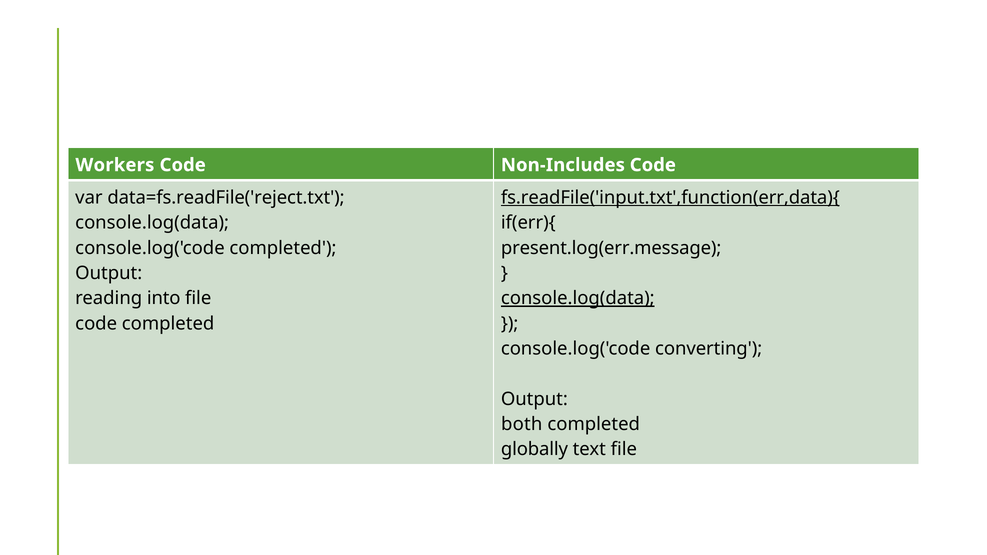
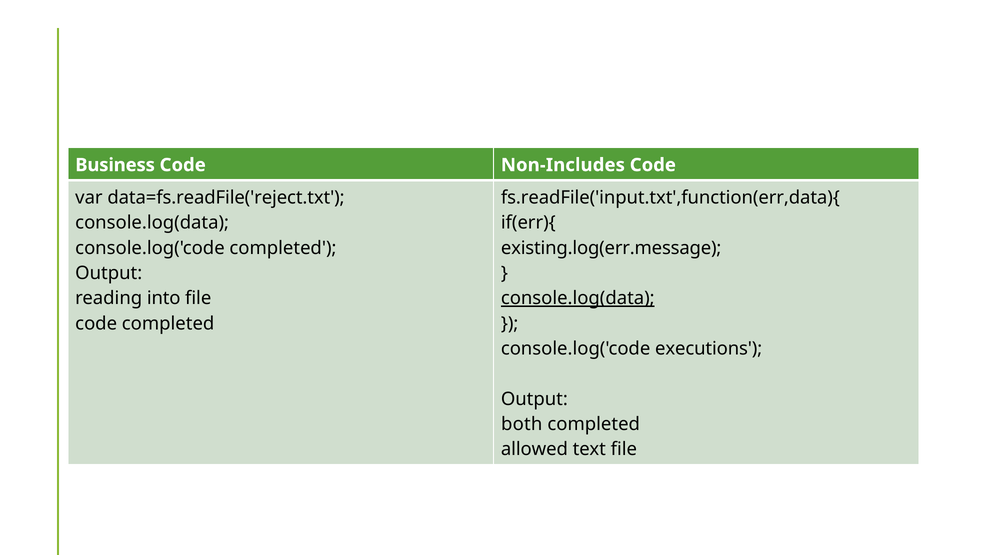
Workers: Workers -> Business (115, 165)
fs.readFile('input.txt',function(err,data){ underline: present -> none (670, 198)
present.log(err.message: present.log(err.message -> existing.log(err.message (611, 248)
converting: converting -> executions (709, 349)
globally: globally -> allowed (534, 450)
